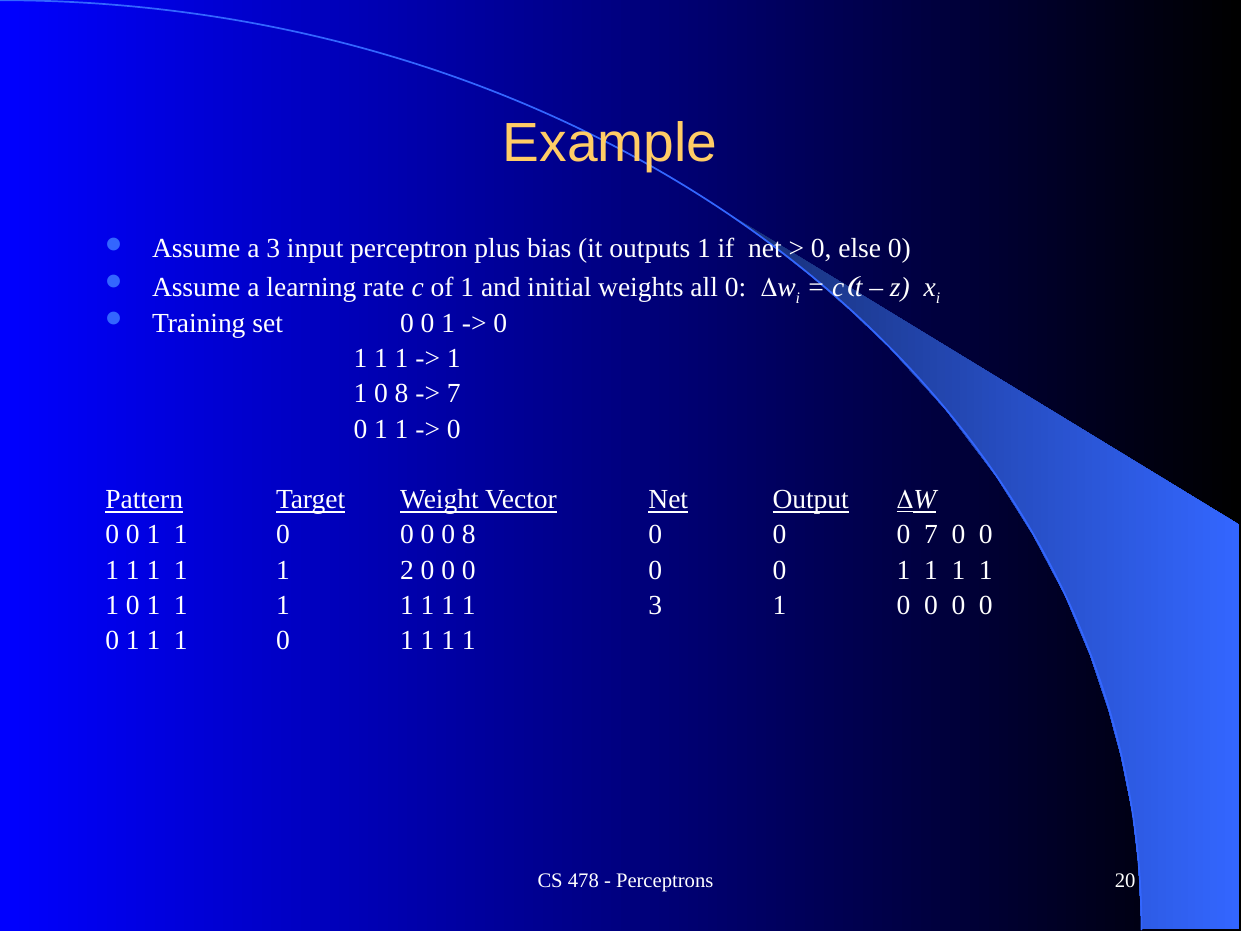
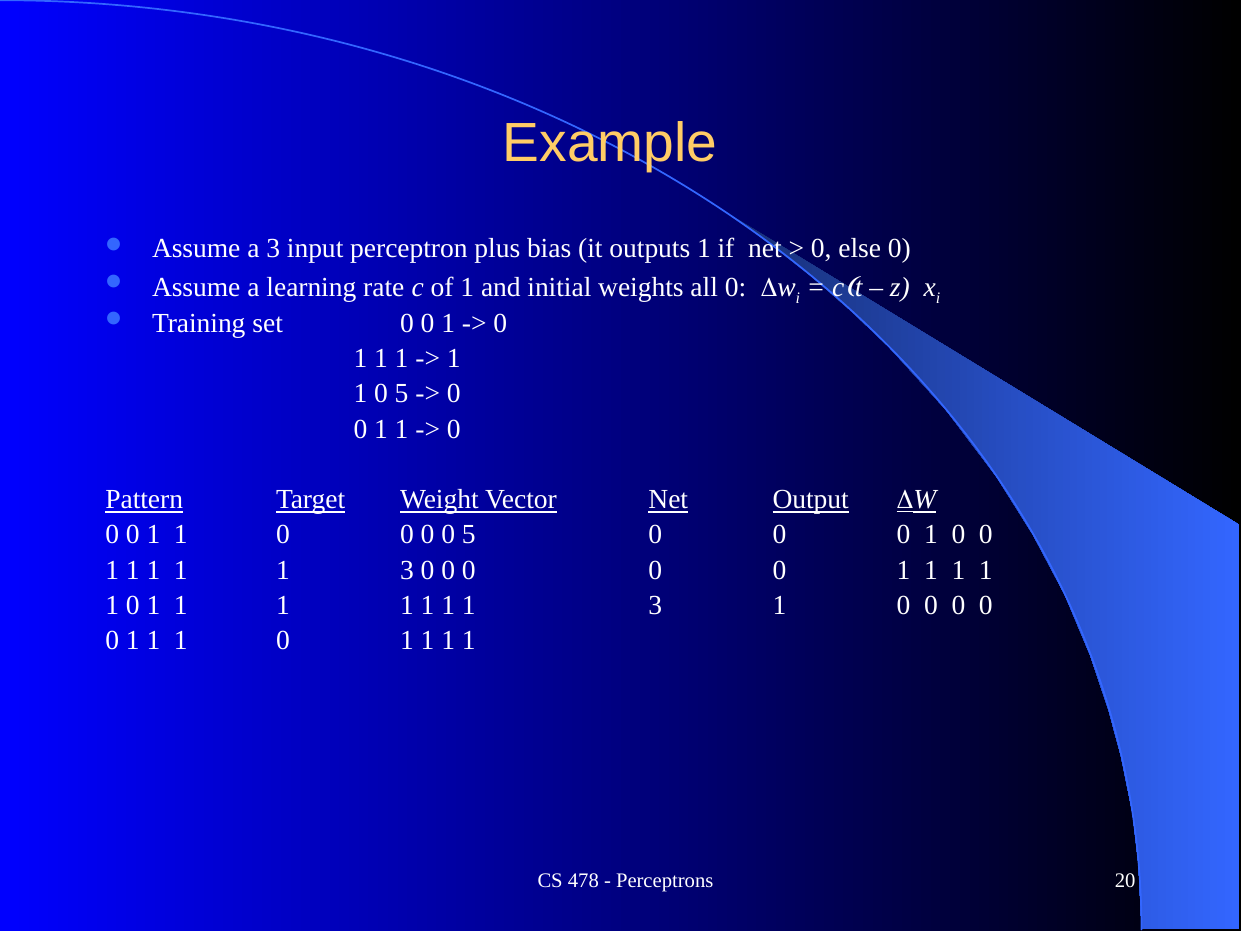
1 0 8: 8 -> 5 (402, 394)
7: 7 -> 0 (454, 394)
0 0 8: 8 -> 5 (469, 535)
7: 7 -> 1 (931, 535)
2: 2 -> 3 (407, 570)
